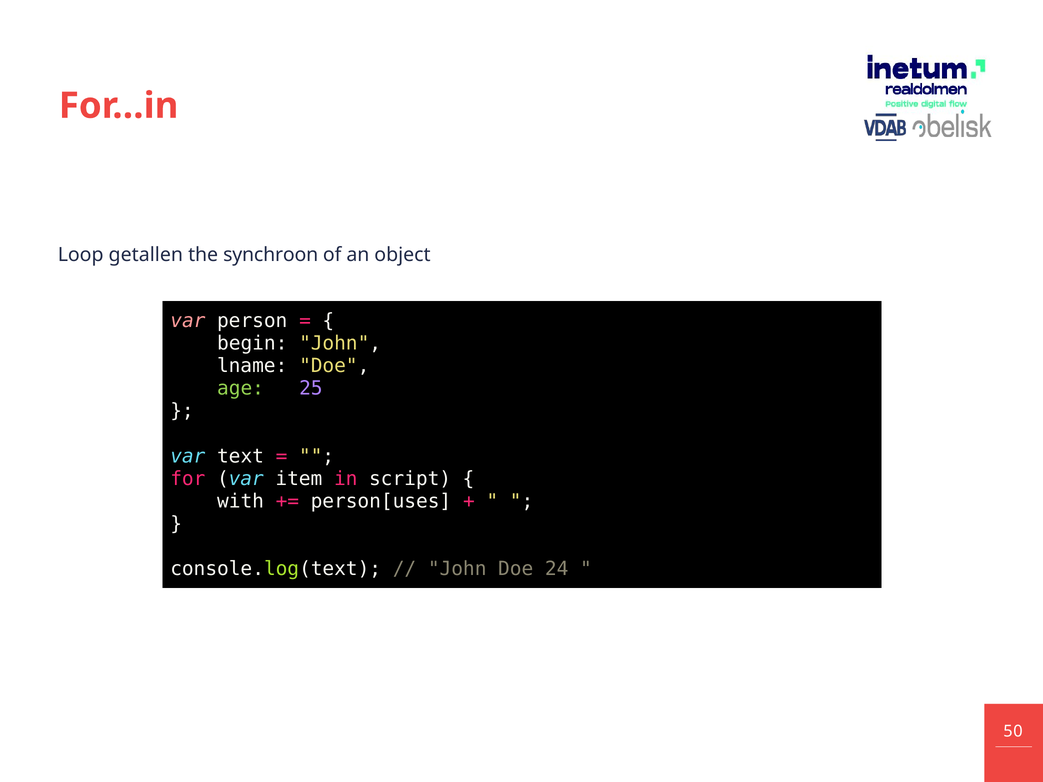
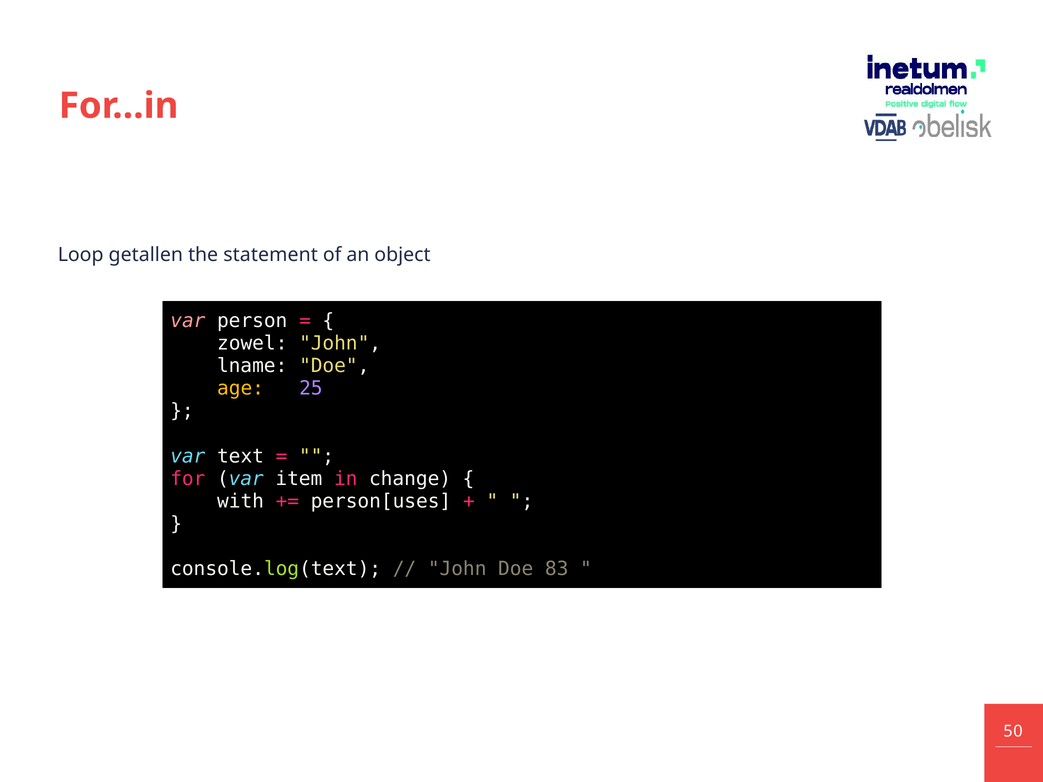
synchroon: synchroon -> statement (271, 255)
begin: begin -> zowel (252, 343)
age colour: light green -> yellow (241, 388)
script: script -> change (410, 479)
24: 24 -> 83 (557, 569)
